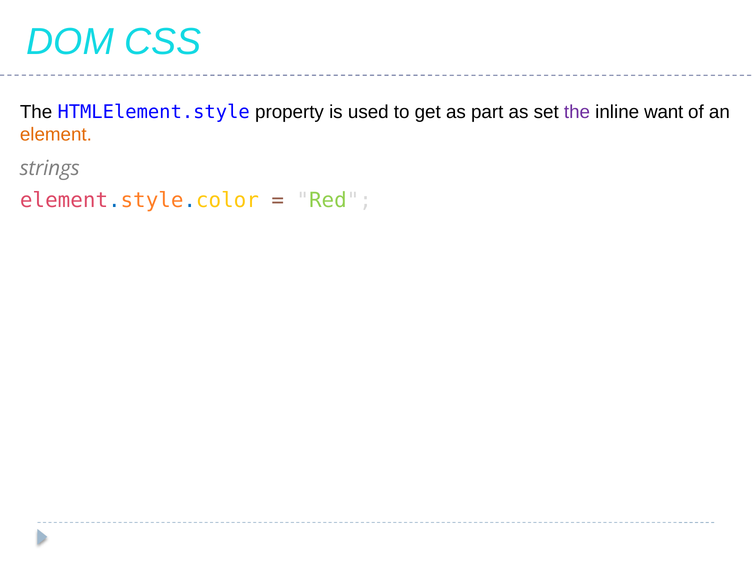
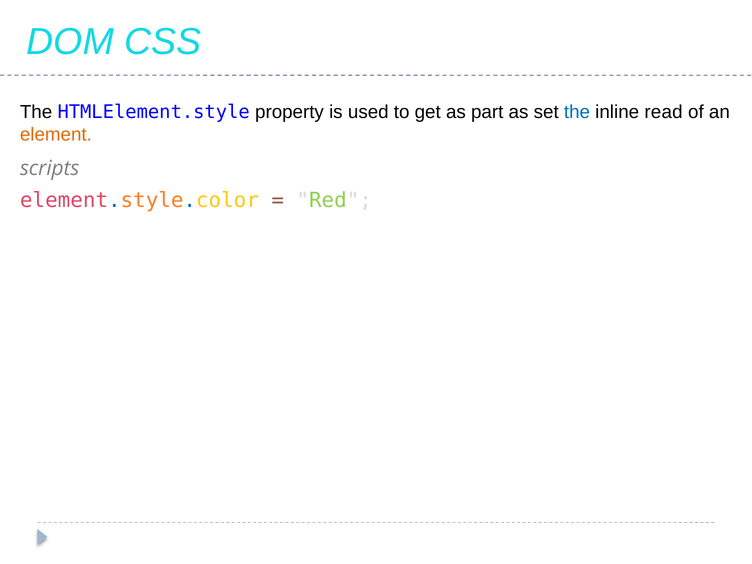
the colour: purple -> blue (577, 112)
want: want -> read (664, 112)
strings: strings -> scripts (50, 168)
